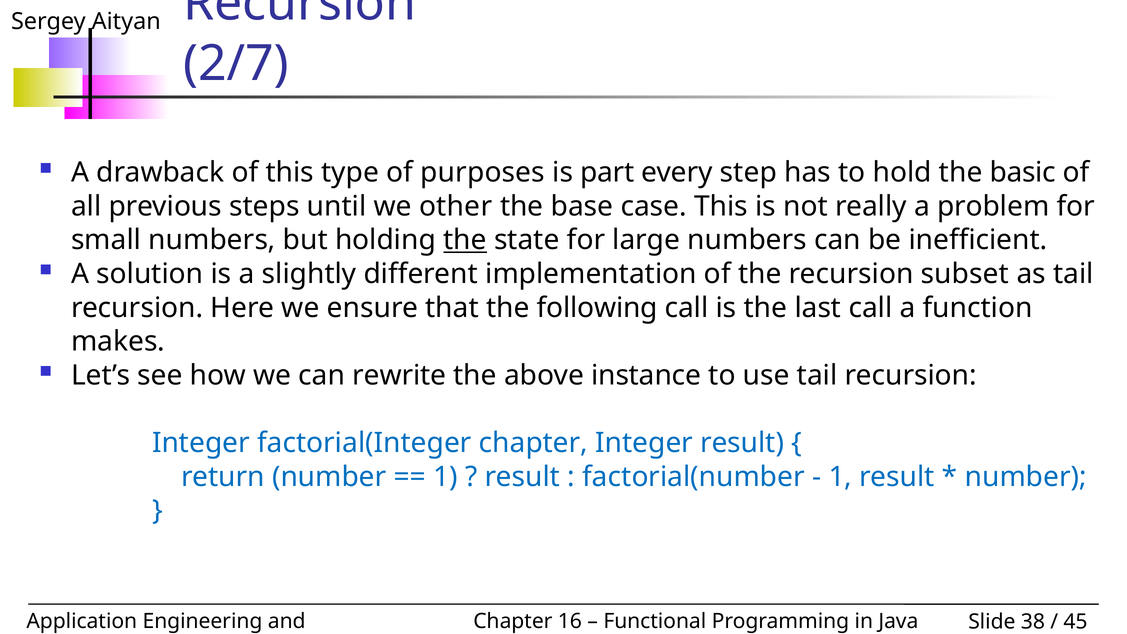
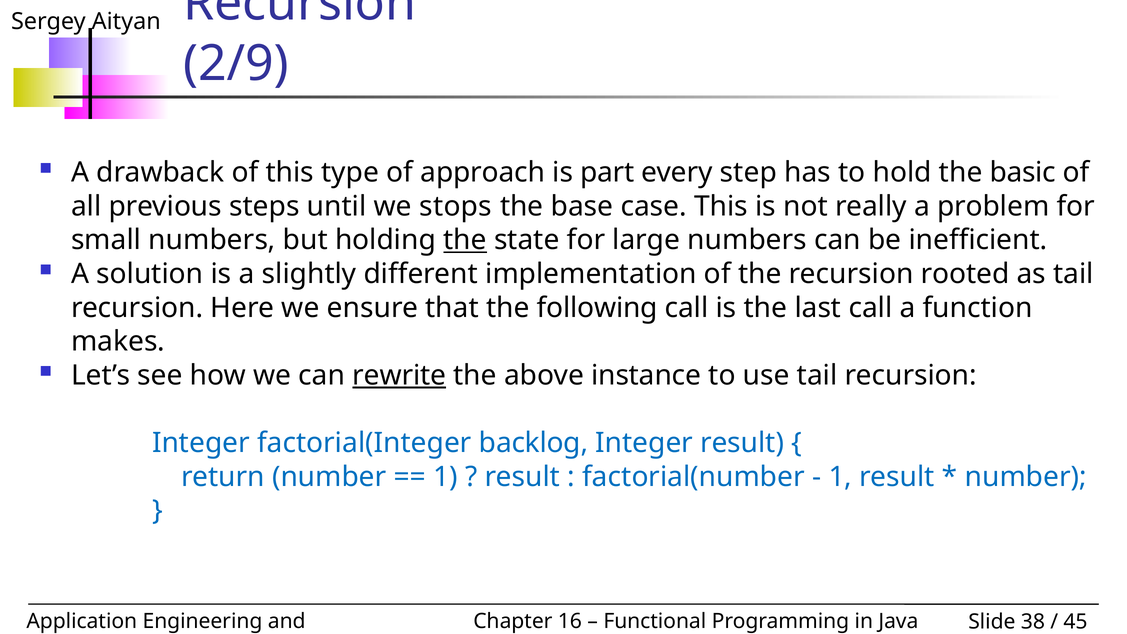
2/7: 2/7 -> 2/9 (236, 63)
purposes: purposes -> approach (483, 172)
other: other -> stops (456, 206)
subset: subset -> rooted (965, 274)
rewrite underline: none -> present (399, 375)
factorial(Integer chapter: chapter -> backlog (534, 443)
